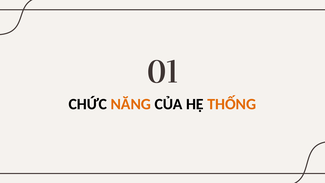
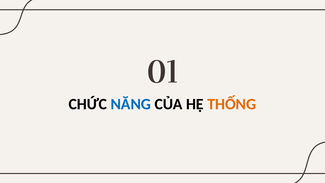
NĂNG colour: orange -> blue (131, 104)
